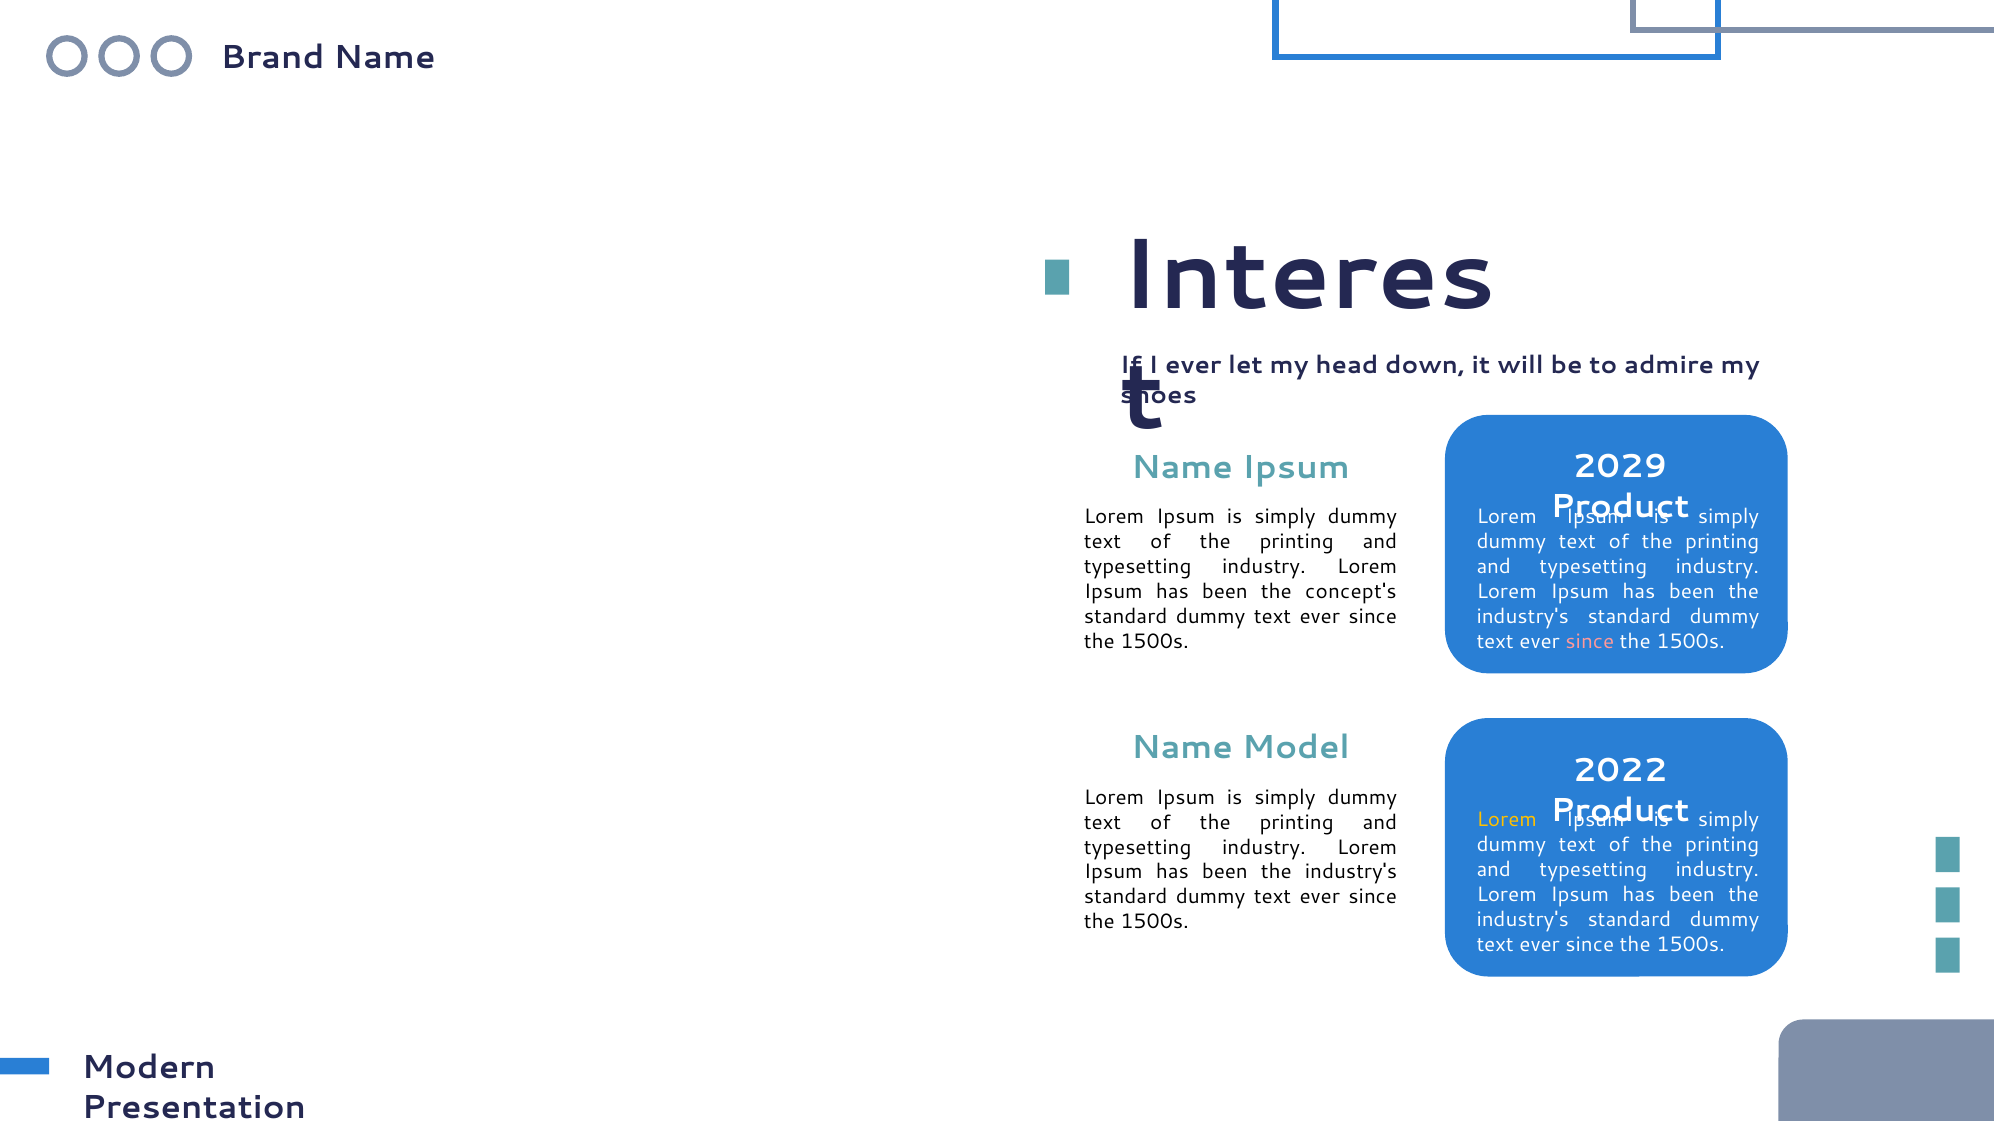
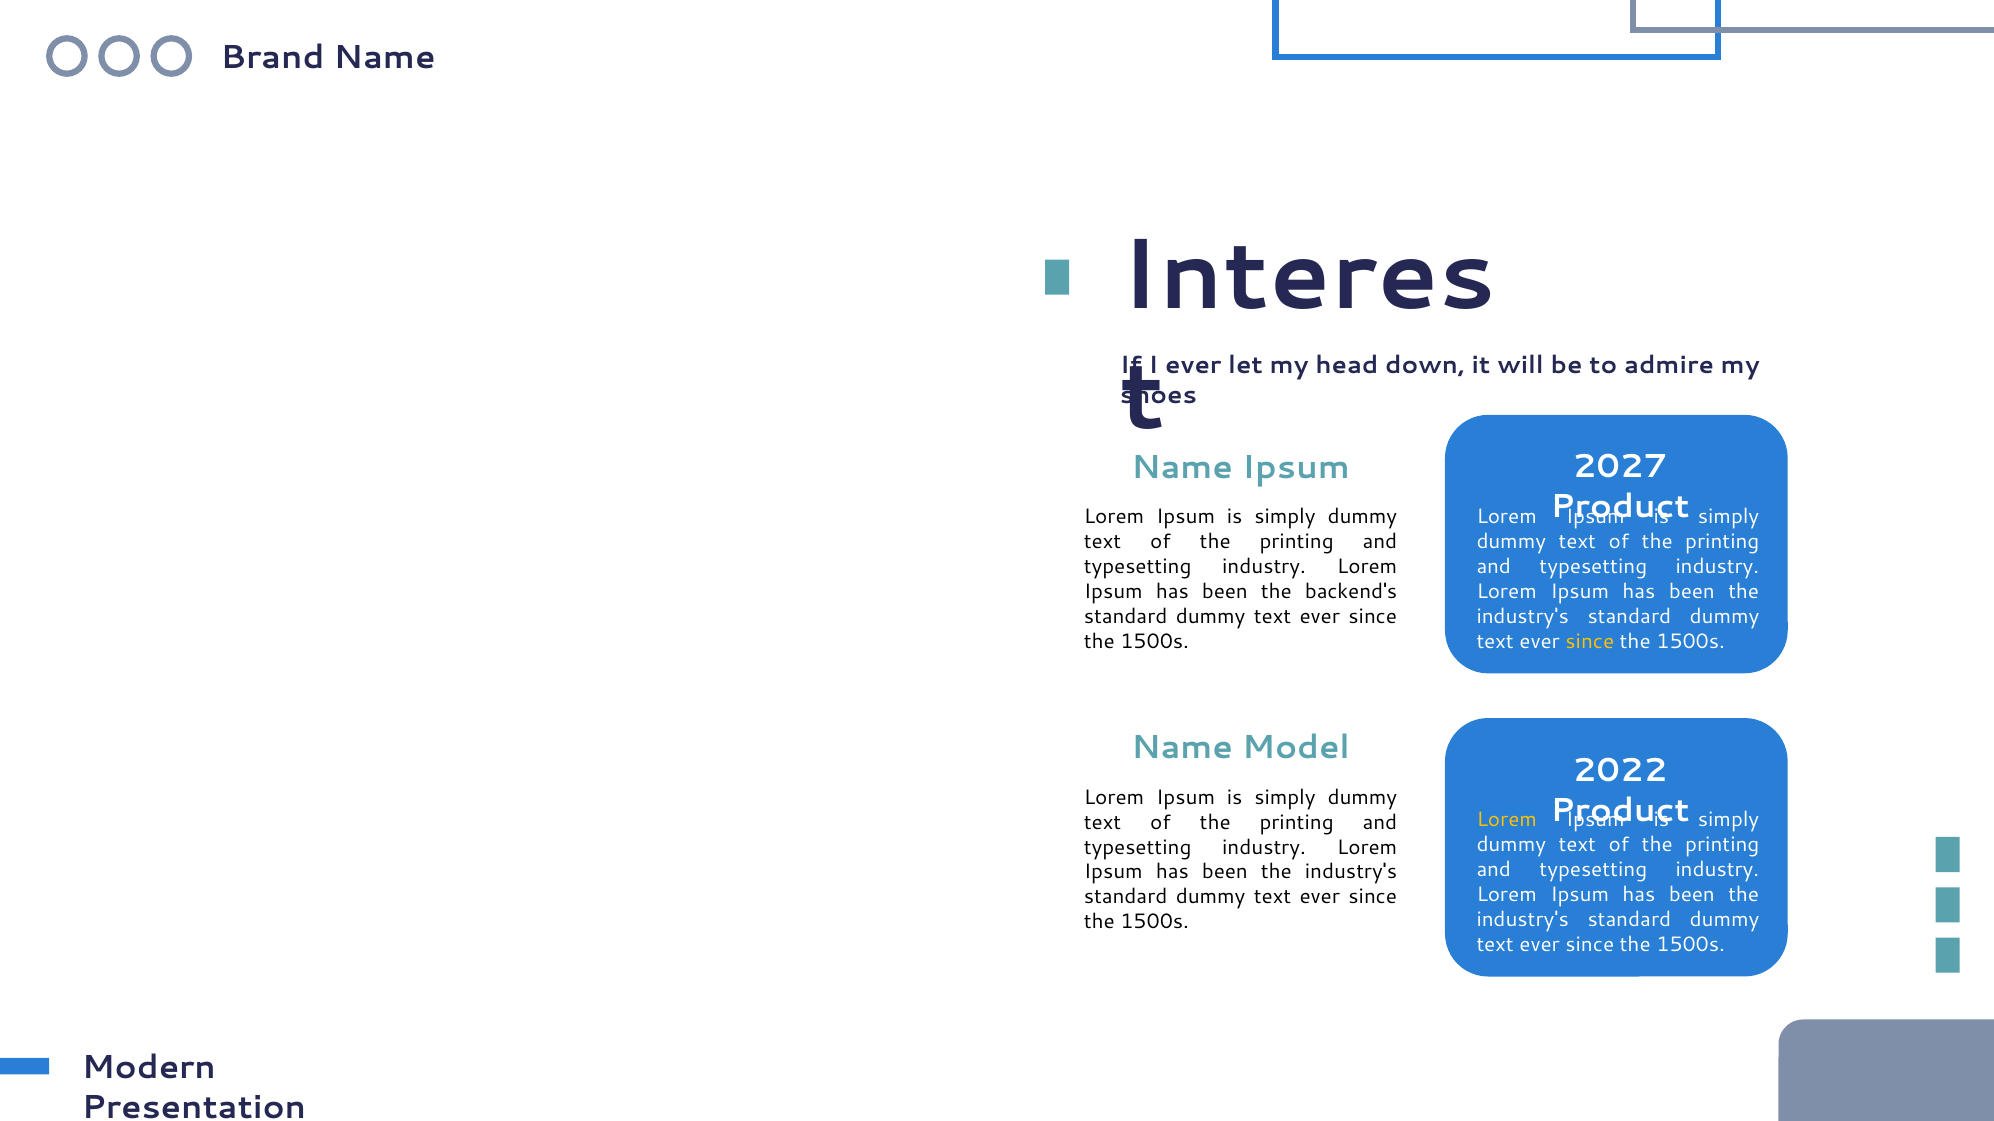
2029: 2029 -> 2027 (1620, 467)
concept's: concept's -> backend's (1351, 592)
since colour: pink -> yellow (1590, 642)
